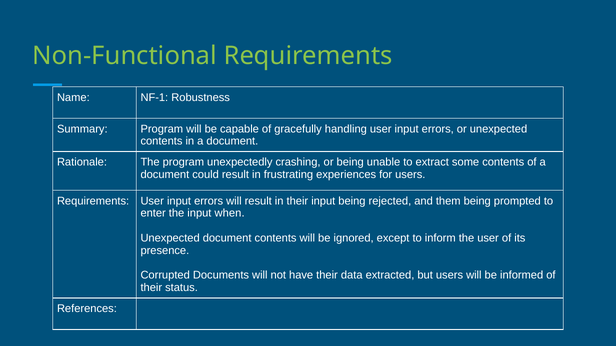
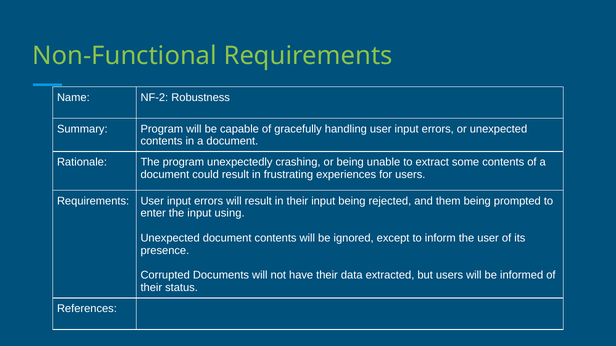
NF-1: NF-1 -> NF-2 (154, 98)
when: when -> using (230, 214)
